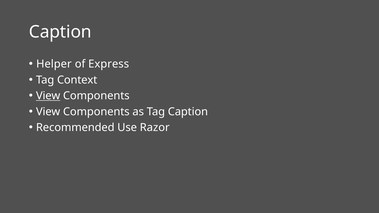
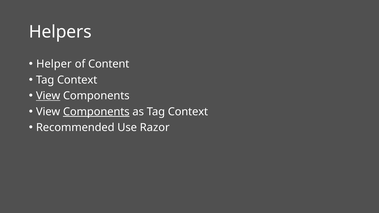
Caption: Caption -> Helpers (60, 32)
Express: Express -> Content (109, 64)
Components underline: none -> present (96, 112)
as Tag Caption: Caption -> Context (188, 112)
